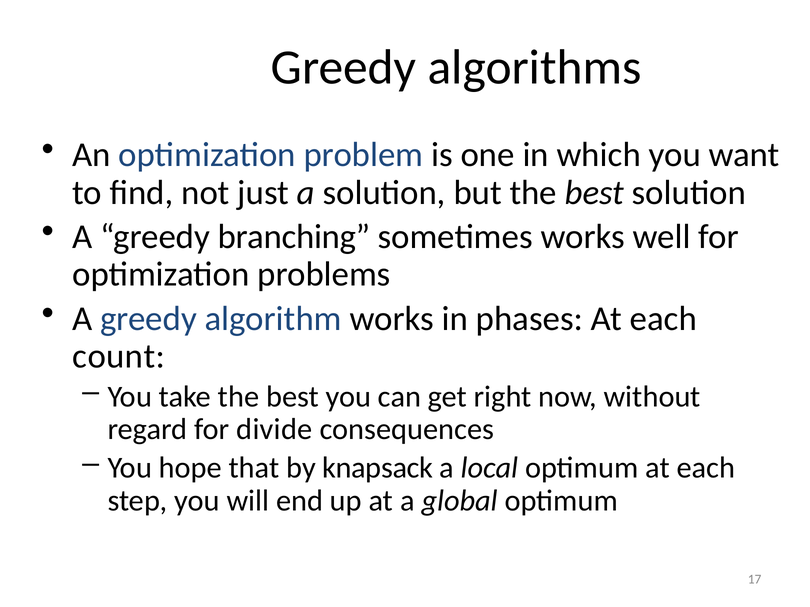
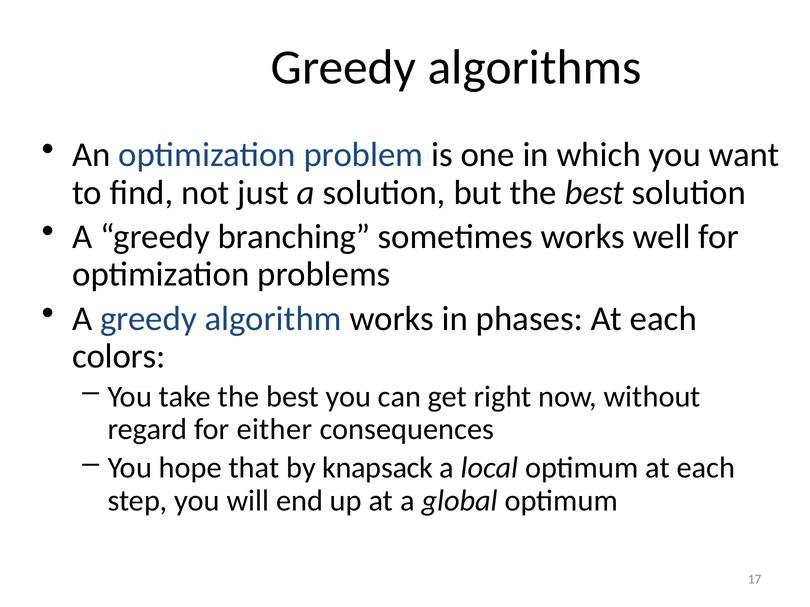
count: count -> colors (119, 357)
divide: divide -> either (274, 430)
